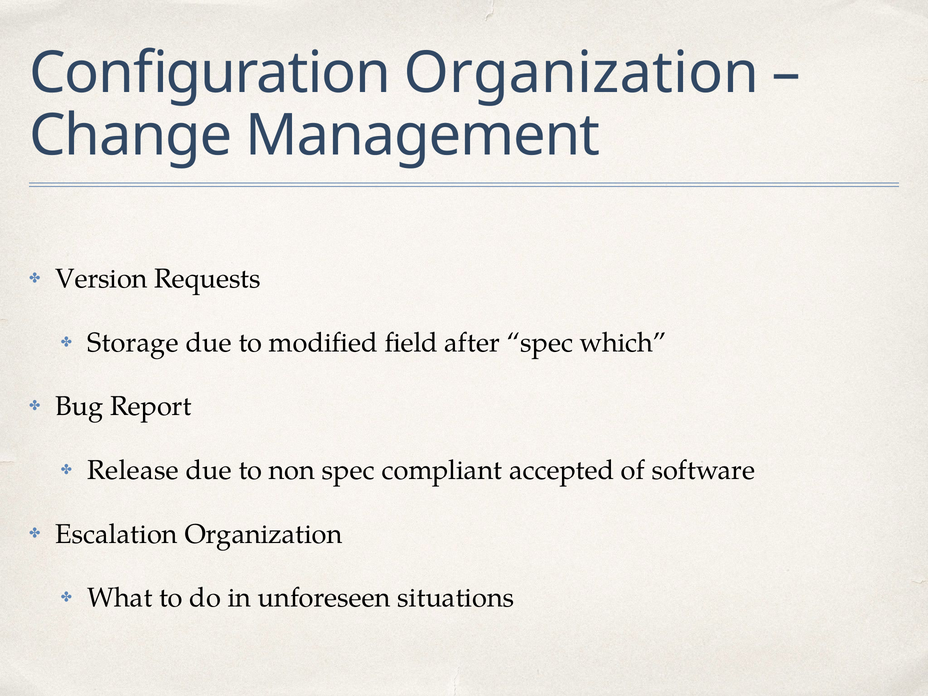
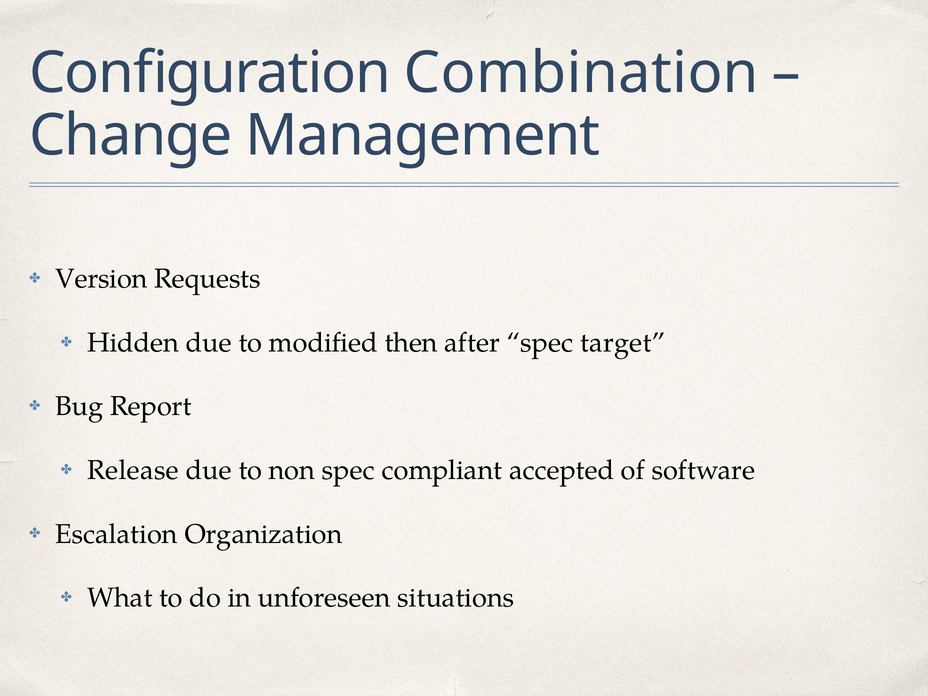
Configuration Organization: Organization -> Combination (581, 73)
Storage: Storage -> Hidden (133, 343)
field: field -> then (411, 343)
which: which -> target (623, 343)
